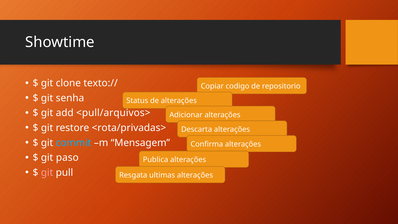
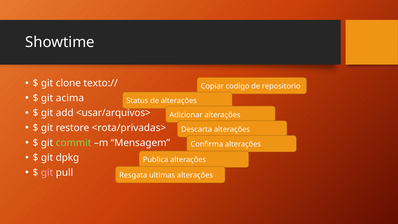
senha: senha -> acima (70, 98)
<pull/arquivos>: <pull/arquivos> -> <usar/arquivos> (113, 113)
commit colour: light blue -> light green (74, 143)
paso: paso -> dpkg (67, 158)
